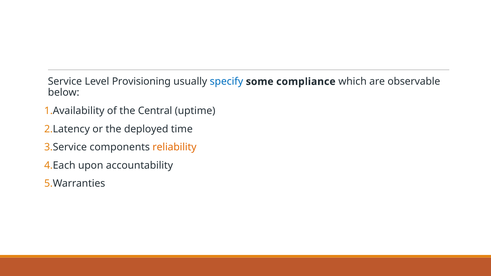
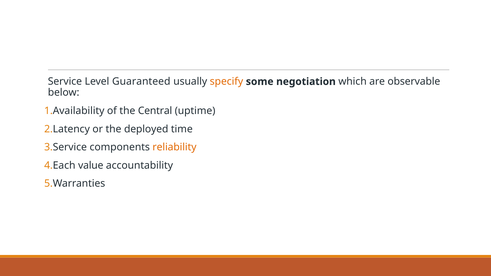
Provisioning: Provisioning -> Guaranteed (141, 82)
specify colour: blue -> orange (226, 82)
compliance: compliance -> negotiation (306, 82)
upon: upon -> value (91, 166)
